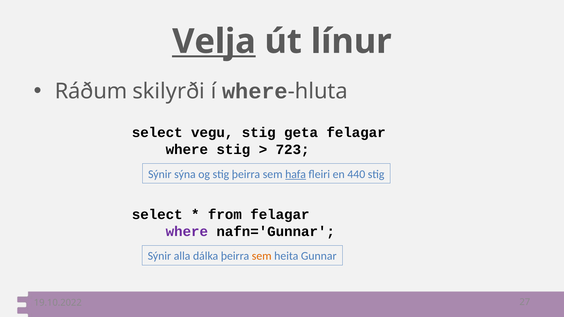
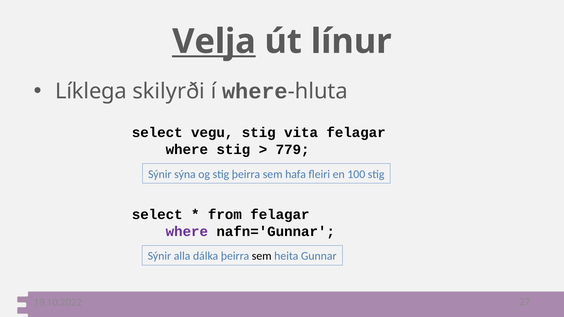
Ráðum: Ráðum -> Líklega (91, 92)
geta: geta -> vita (301, 133)
723: 723 -> 779 (293, 150)
hafa underline: present -> none (296, 174)
440: 440 -> 100 (356, 174)
sem colour: orange -> black (262, 256)
